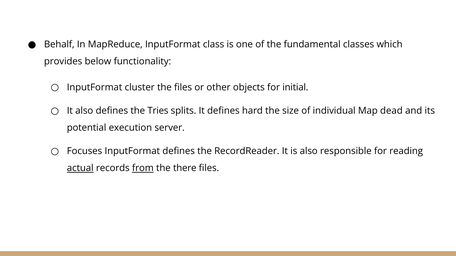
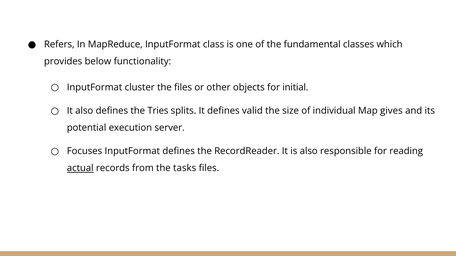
Behalf: Behalf -> Refers (59, 44)
hard: hard -> valid (252, 111)
dead: dead -> gives (391, 111)
from underline: present -> none (143, 169)
there: there -> tasks (185, 169)
